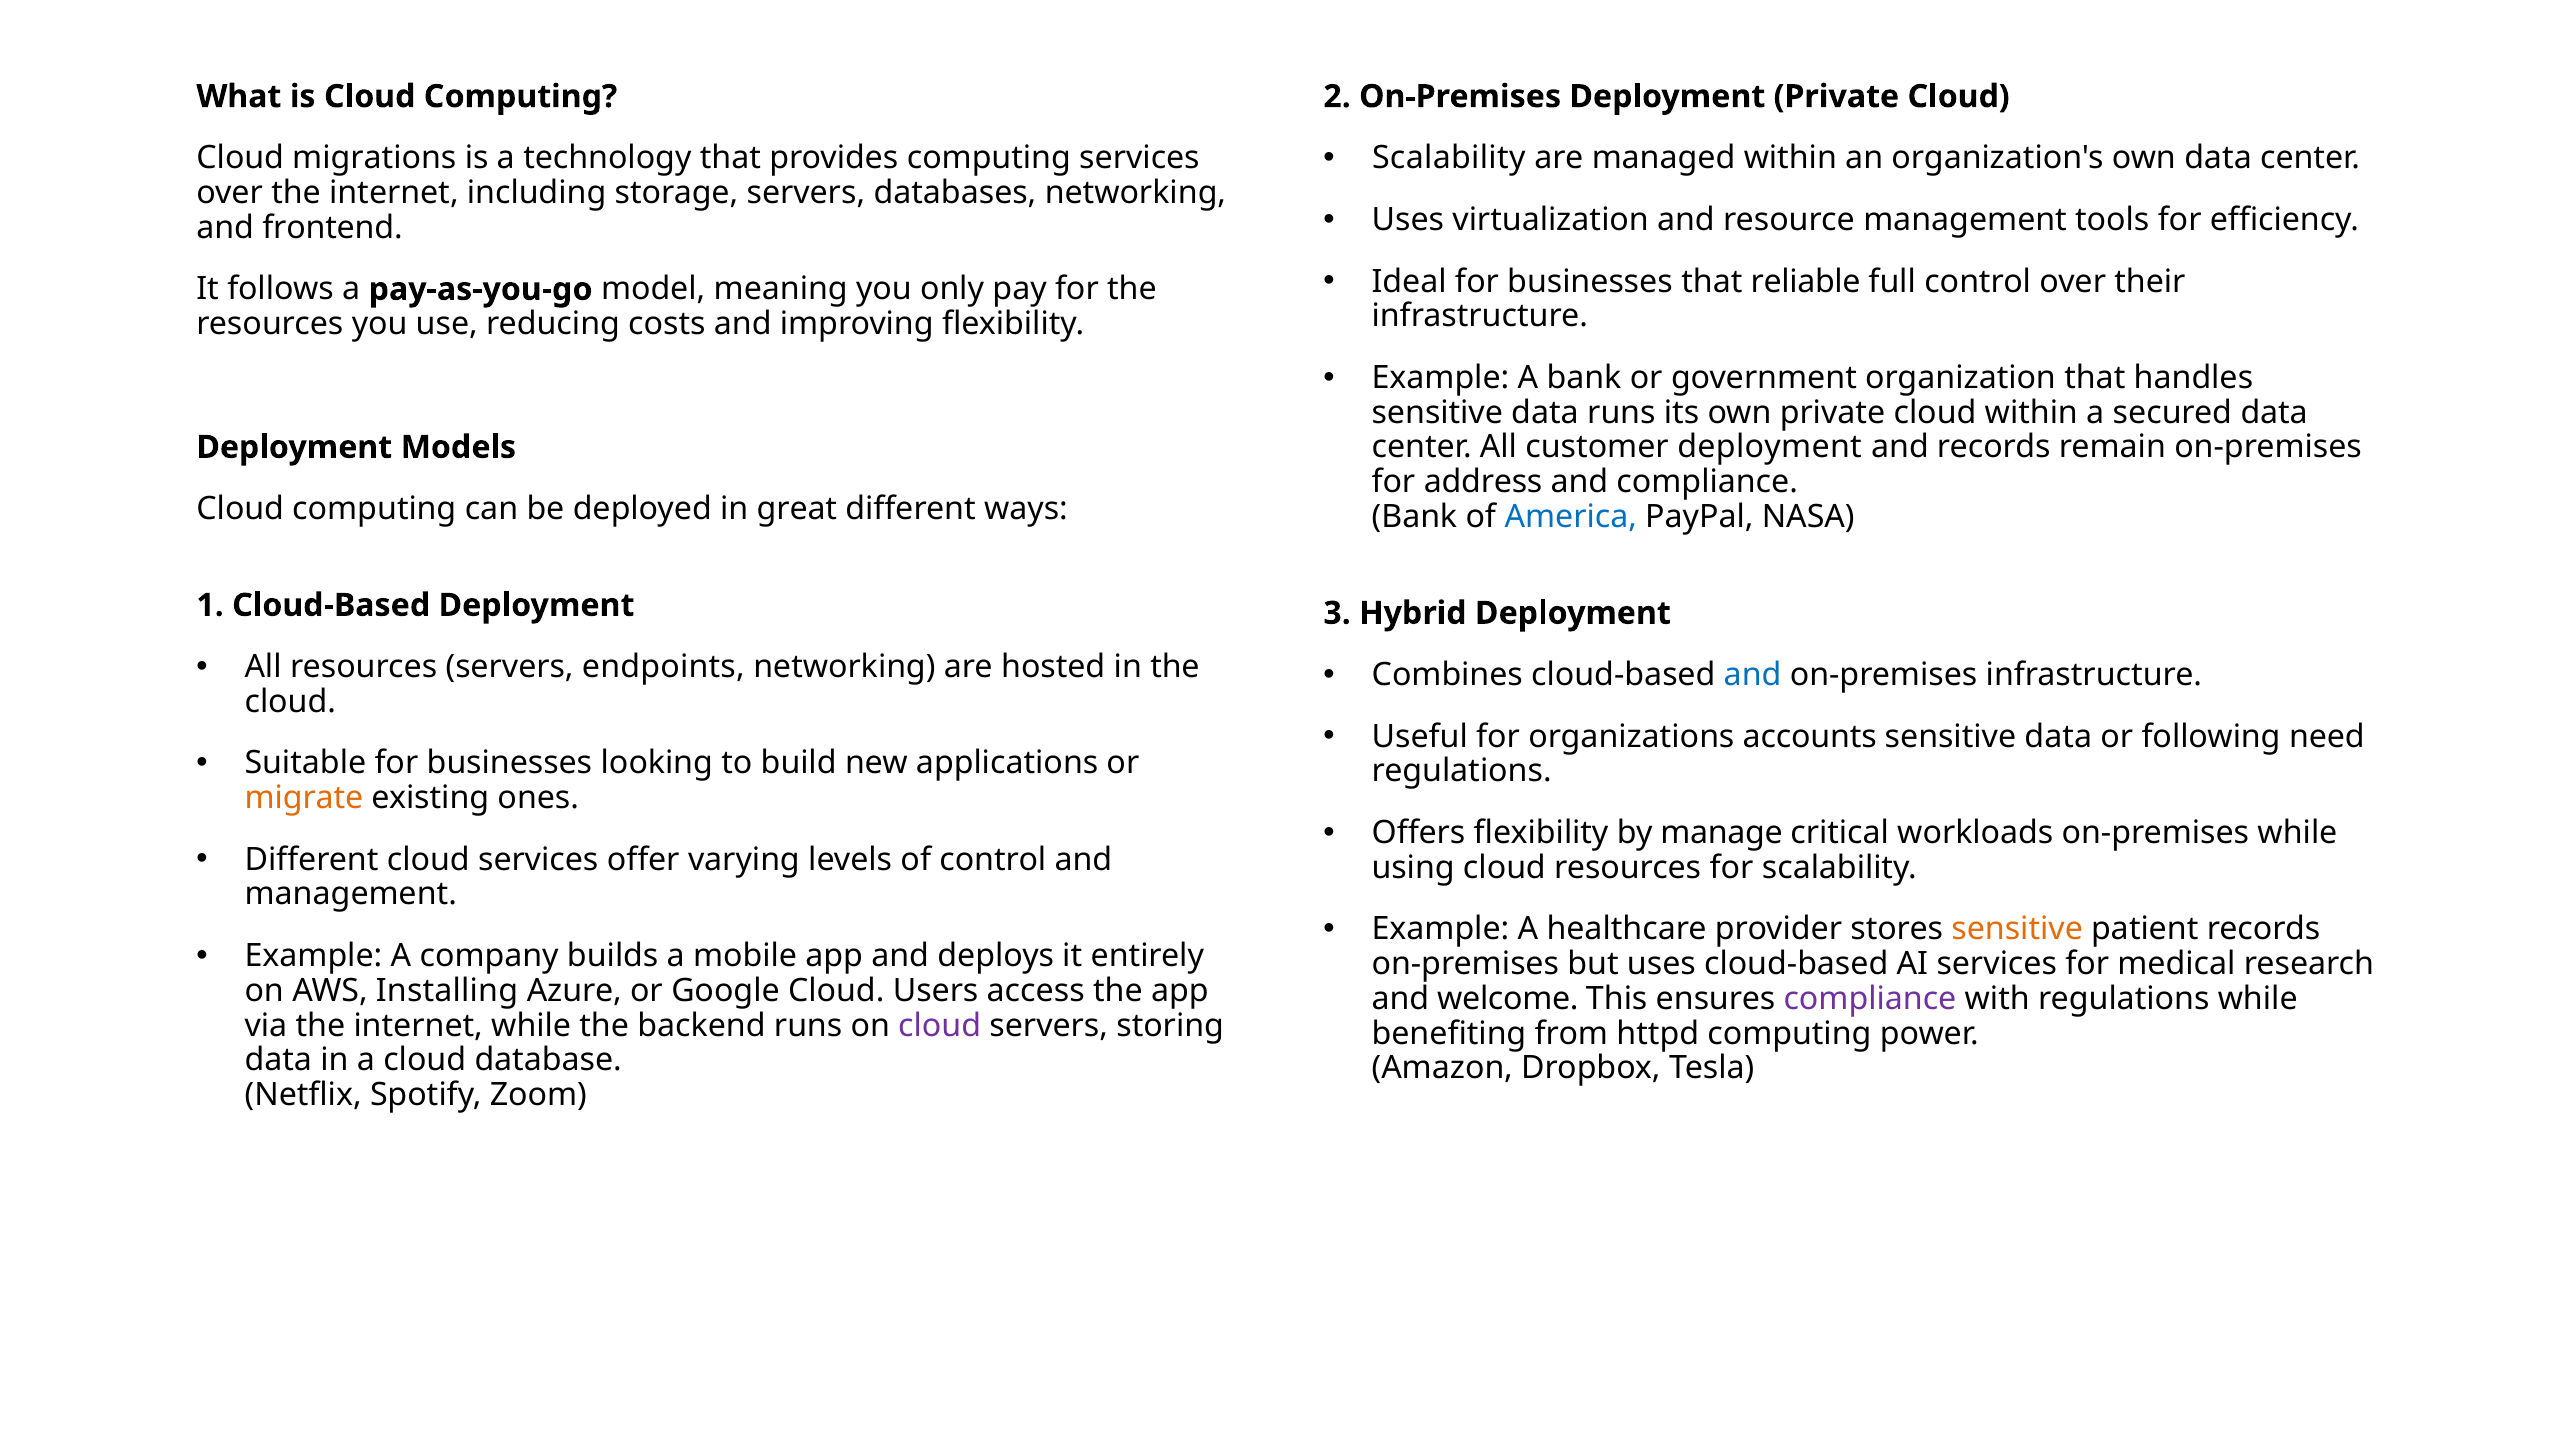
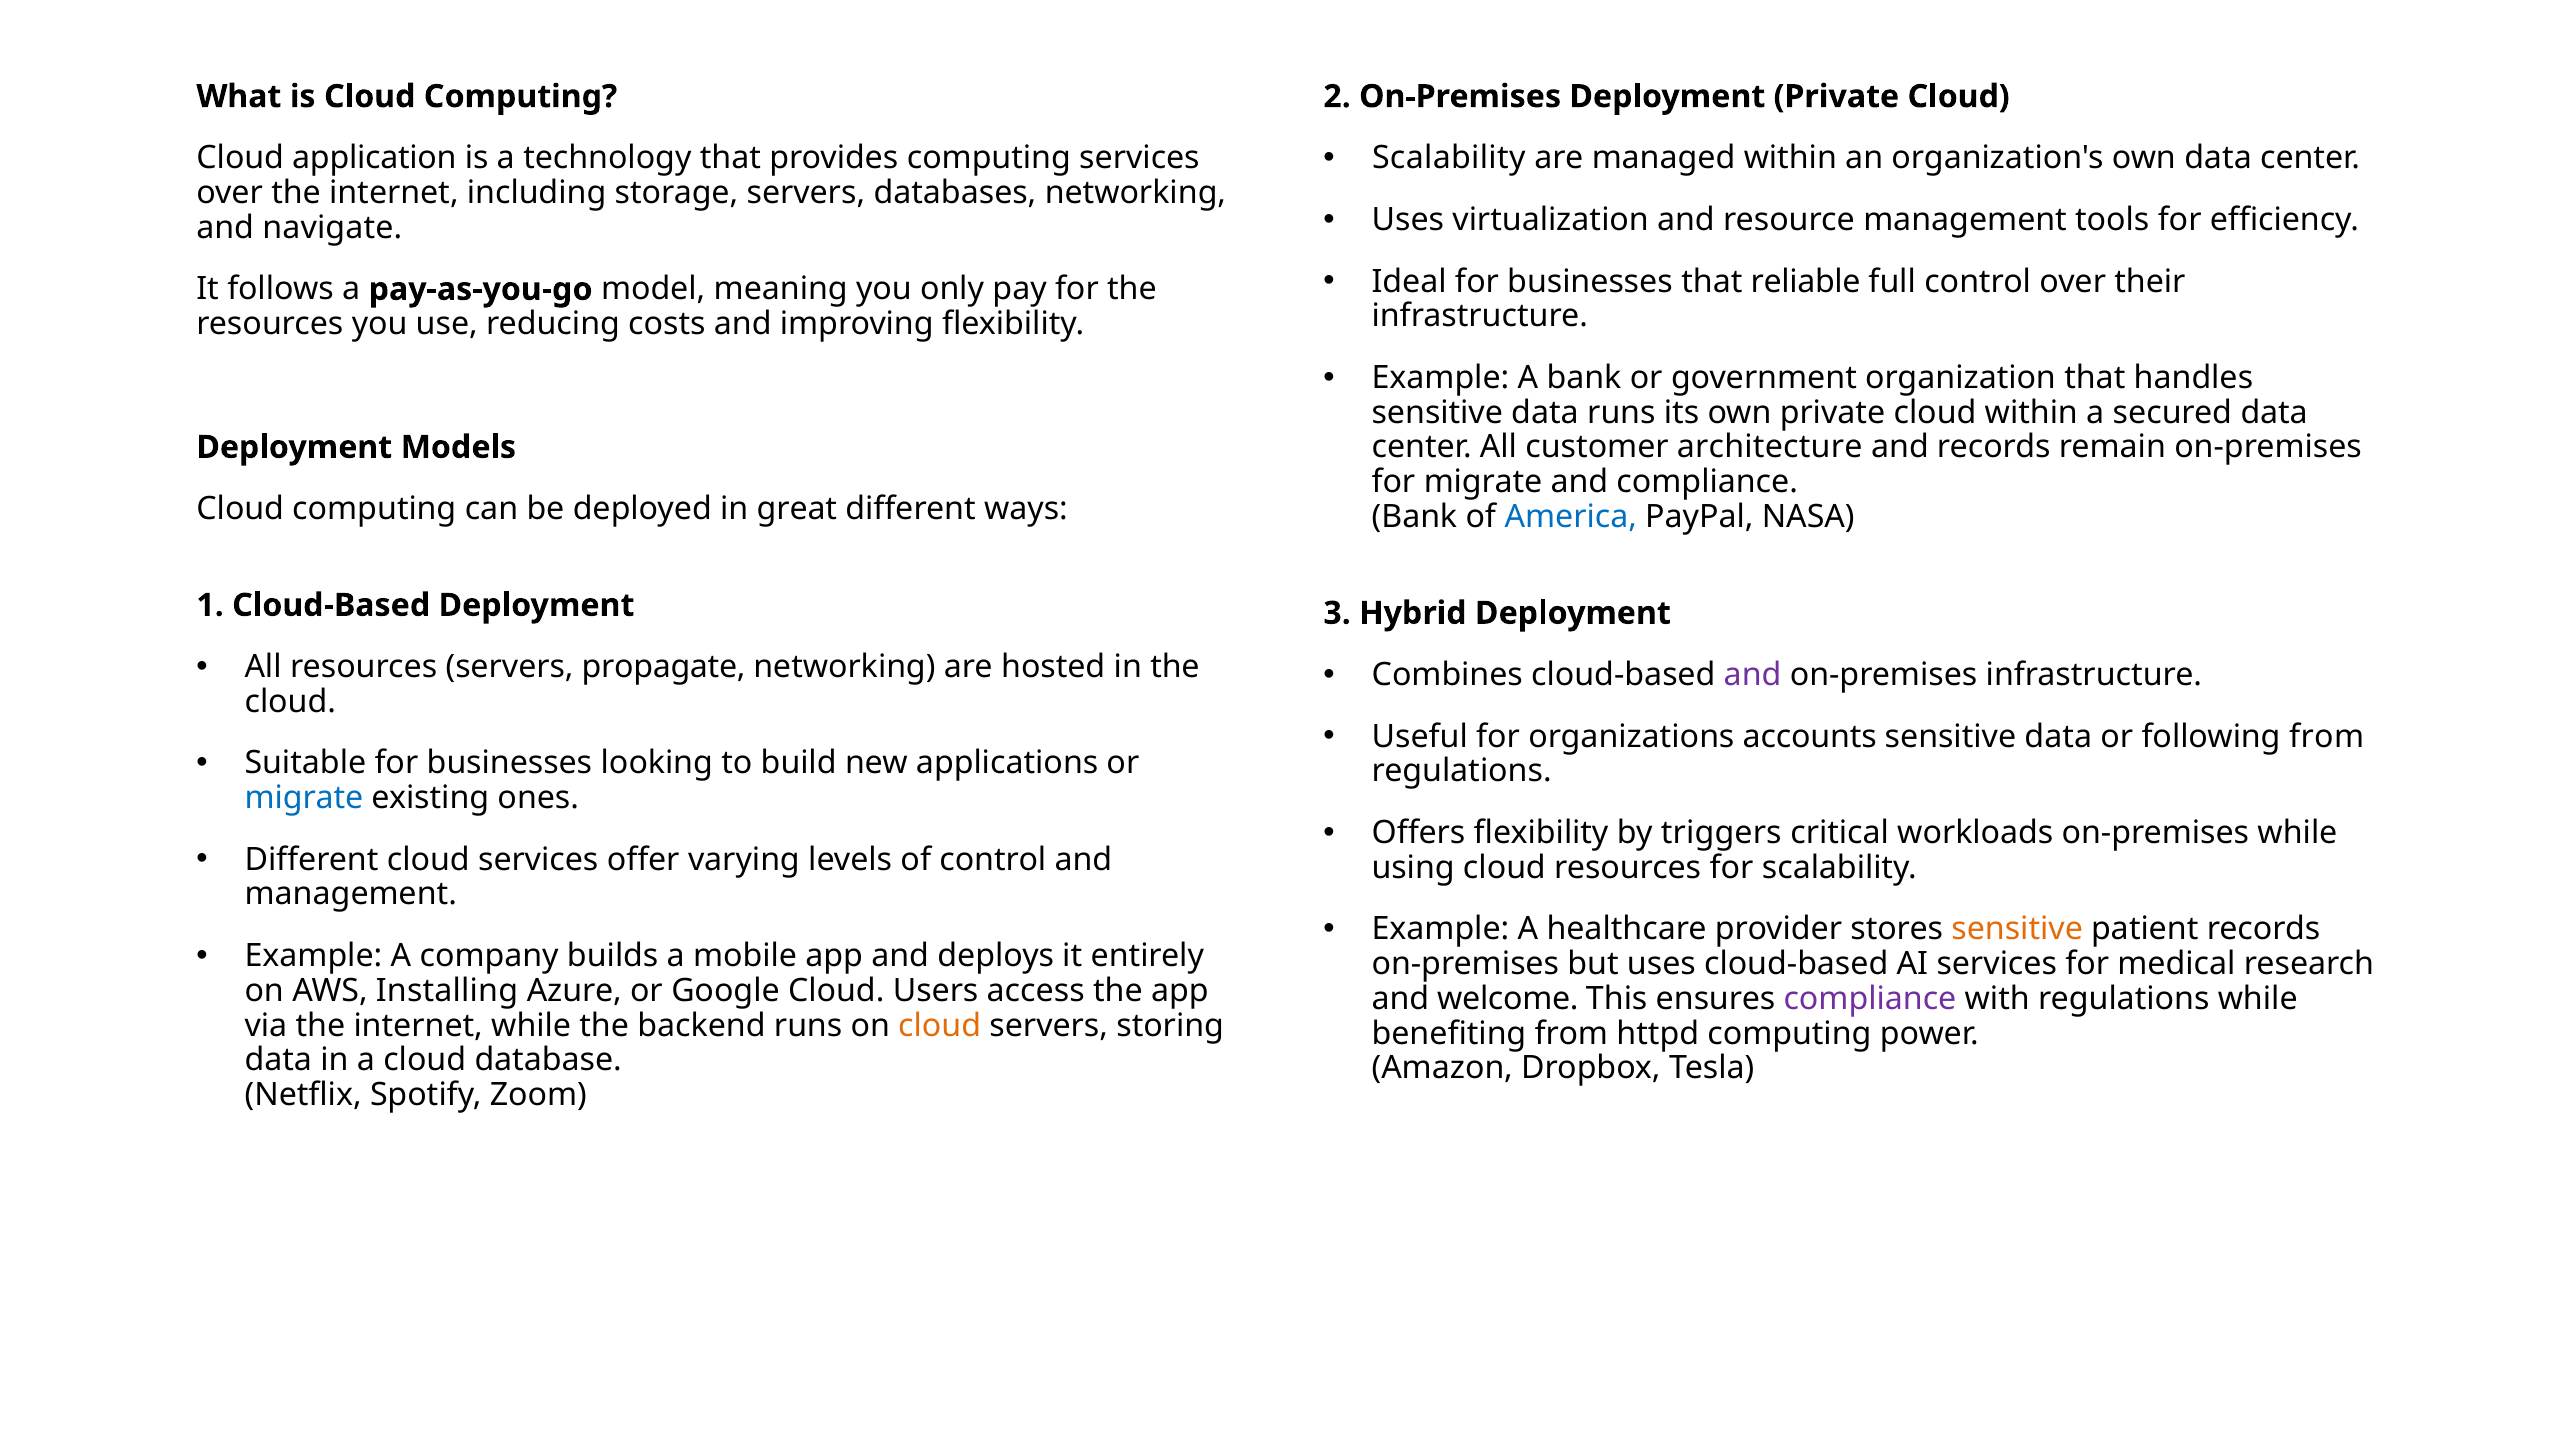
migrations: migrations -> application (374, 158)
frontend: frontend -> navigate (332, 228)
customer deployment: deployment -> architecture (1770, 447)
for address: address -> migrate (1483, 482)
endpoints: endpoints -> propagate (664, 667)
and colour: blue -> purple (1753, 675)
following need: need -> from (2327, 736)
migrate colour: orange -> blue (304, 798)
manage: manage -> triggers (1721, 833)
cloud colour: purple -> orange (940, 1026)
